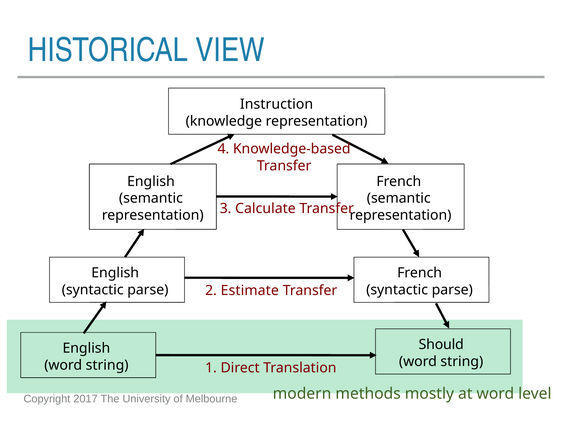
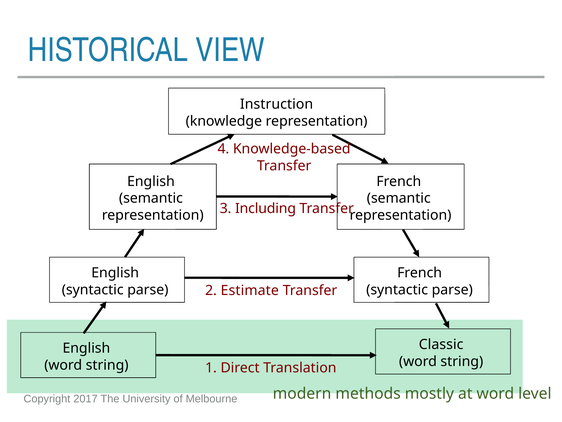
Calculate: Calculate -> Including (265, 208)
Should: Should -> Classic (441, 344)
